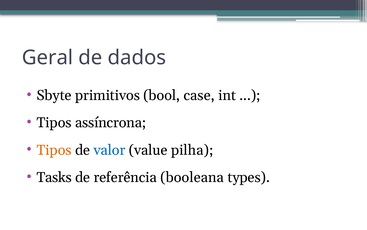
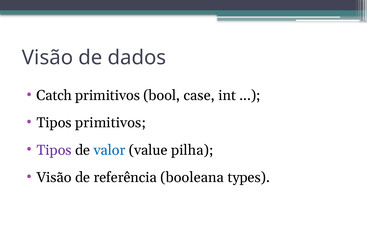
Geral: Geral -> Visão (48, 57)
Sbyte: Sbyte -> Catch (54, 95)
Tipos assíncrona: assíncrona -> primitivos (111, 122)
Tipos colour: orange -> purple (54, 150)
Tasks: Tasks -> Visão (54, 177)
